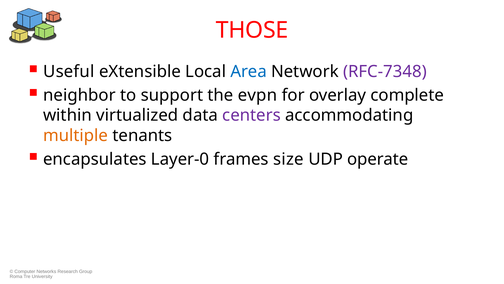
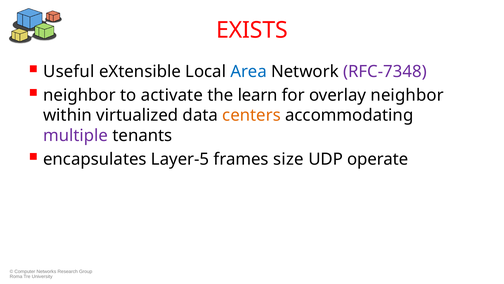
THOSE: THOSE -> EXISTS (252, 30)
support: support -> activate (172, 95)
evpn: evpn -> learn (258, 95)
overlay complete: complete -> neighbor (407, 95)
centers colour: purple -> orange (252, 115)
multiple colour: orange -> purple (76, 135)
Layer-0: Layer-0 -> Layer-5 (180, 159)
